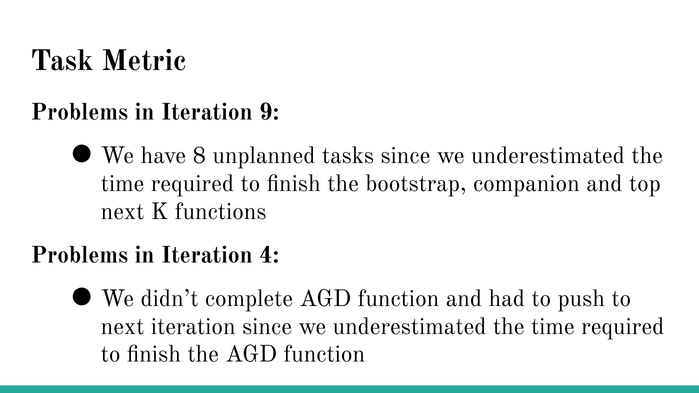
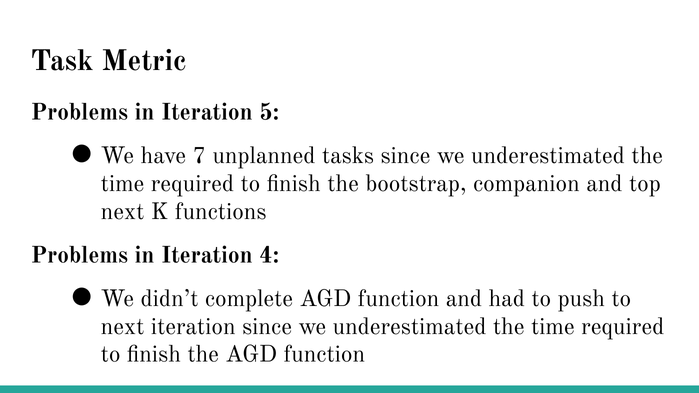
9: 9 -> 5 (269, 112)
8: 8 -> 7 (199, 156)
